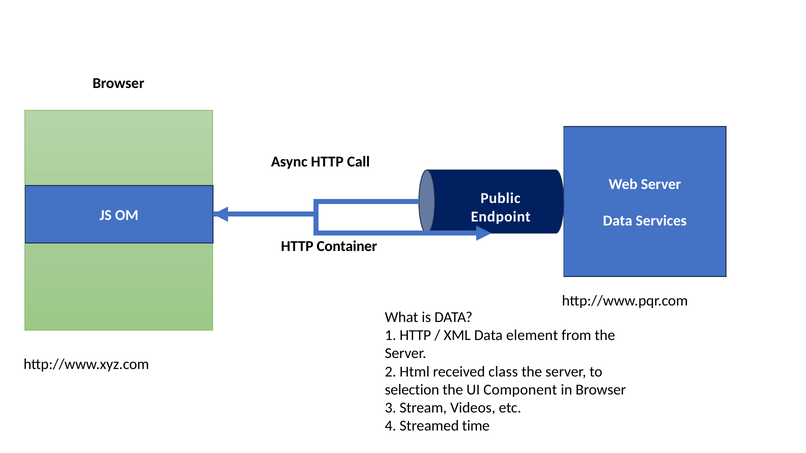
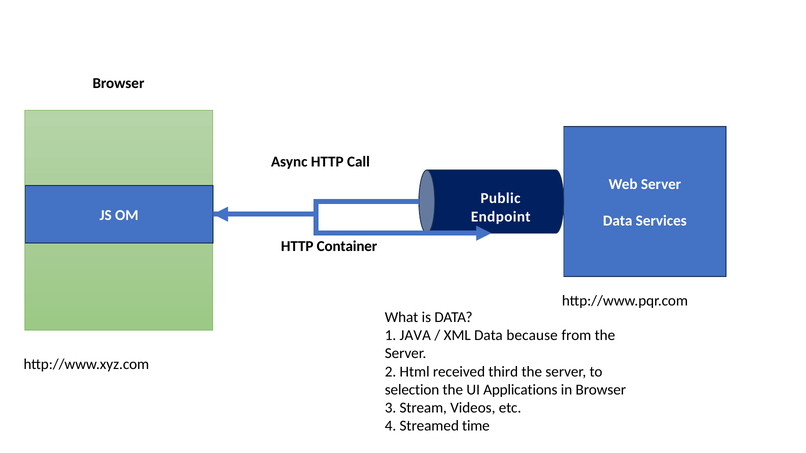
1 HTTP: HTTP -> JAVA (415, 336)
element: element -> because (532, 336)
class: class -> third (503, 372)
Component: Component -> Applications (520, 390)
